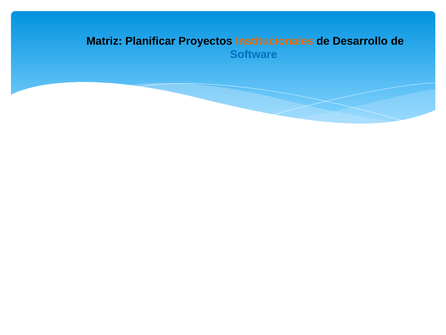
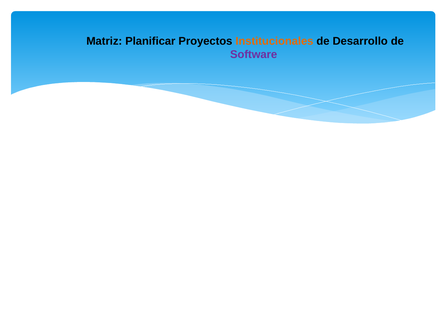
Software colour: blue -> purple (254, 54)
